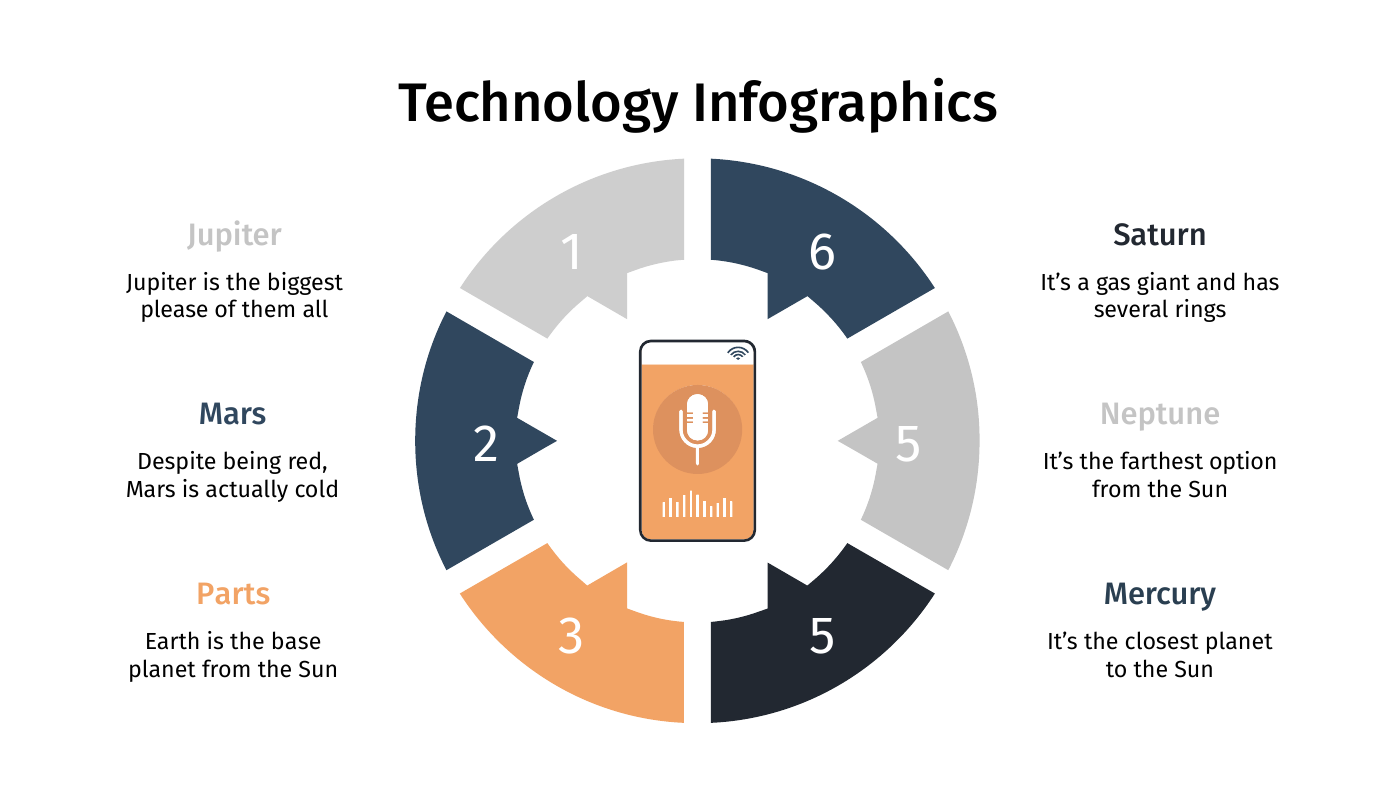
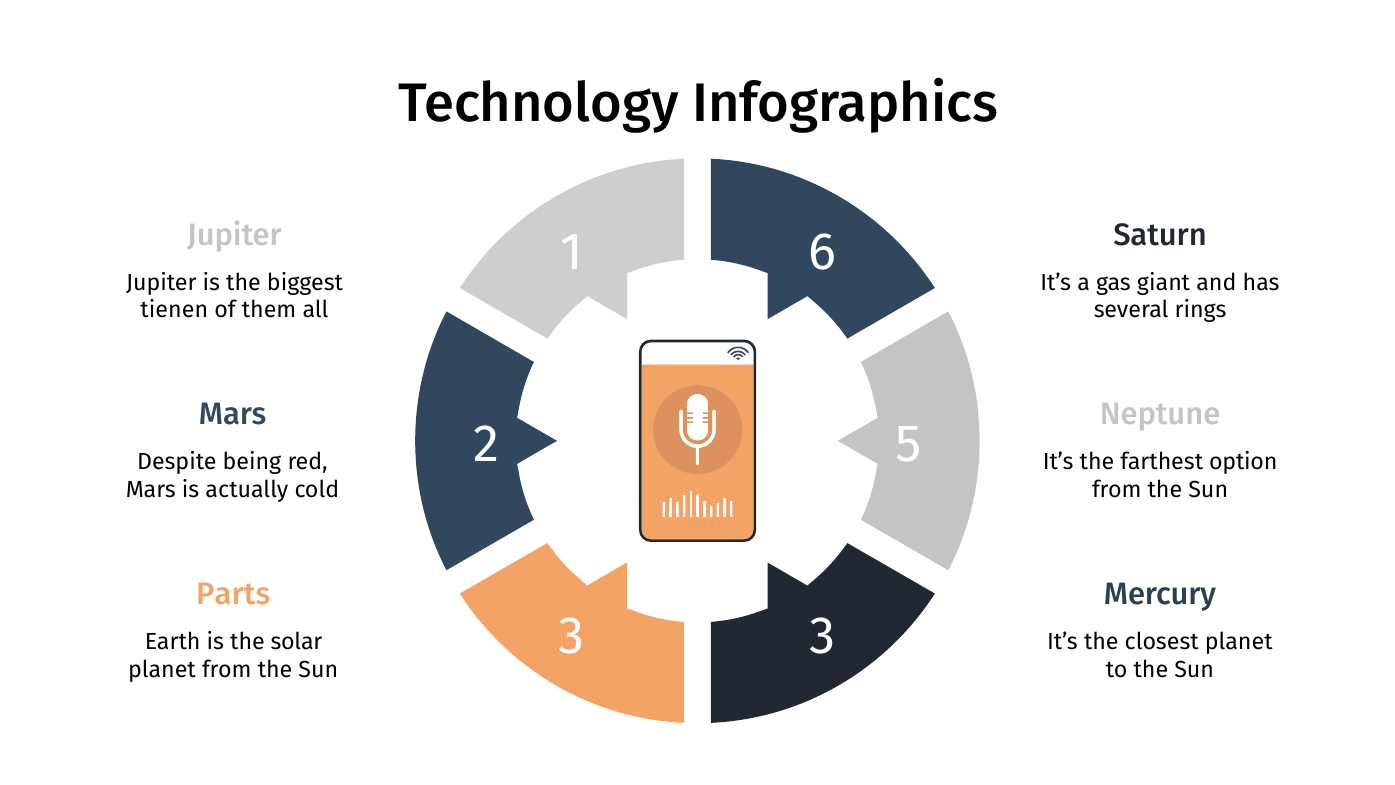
please: please -> tienen (174, 310)
3 5: 5 -> 3 (823, 636)
base: base -> solar (296, 642)
